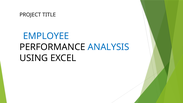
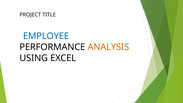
ANALYSIS colour: blue -> orange (108, 47)
